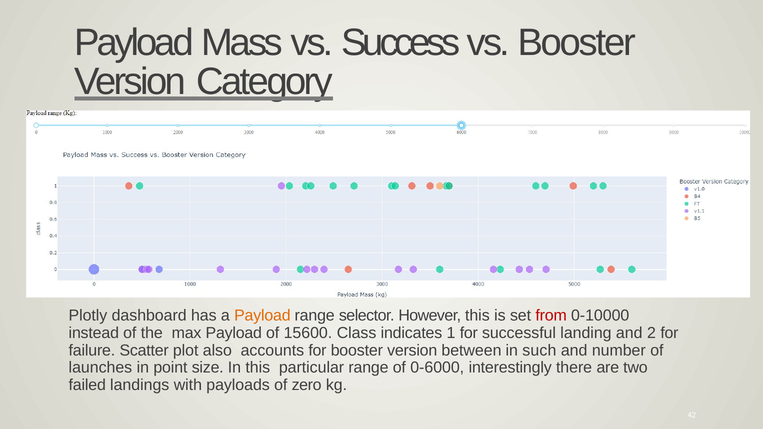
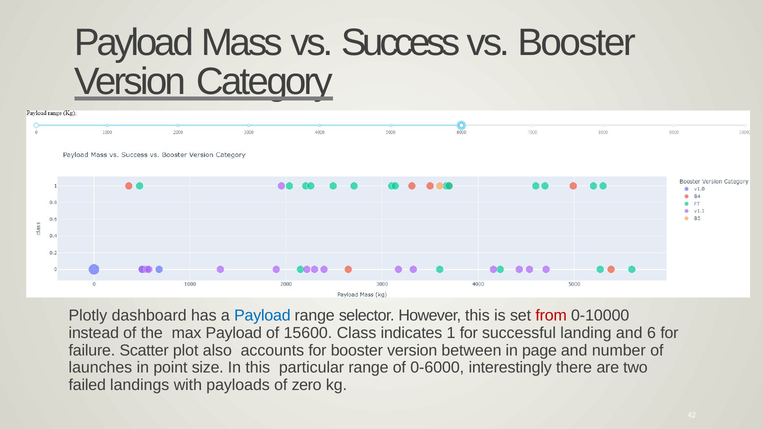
Payload colour: orange -> blue (262, 316)
2: 2 -> 6 (651, 333)
such: such -> page (539, 350)
